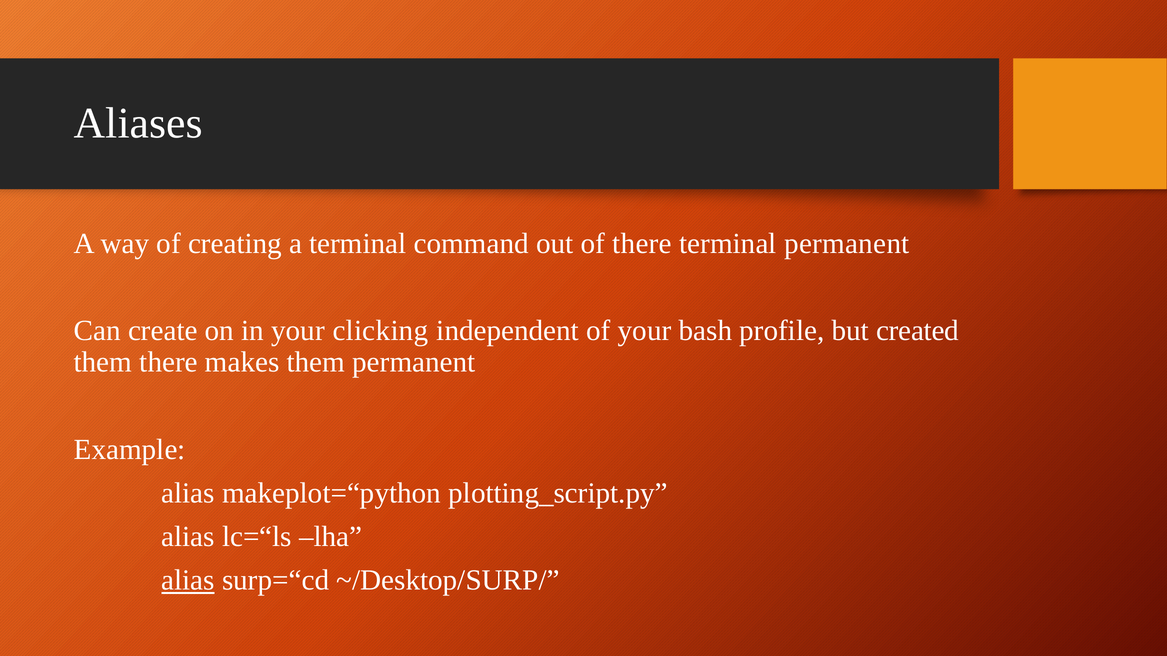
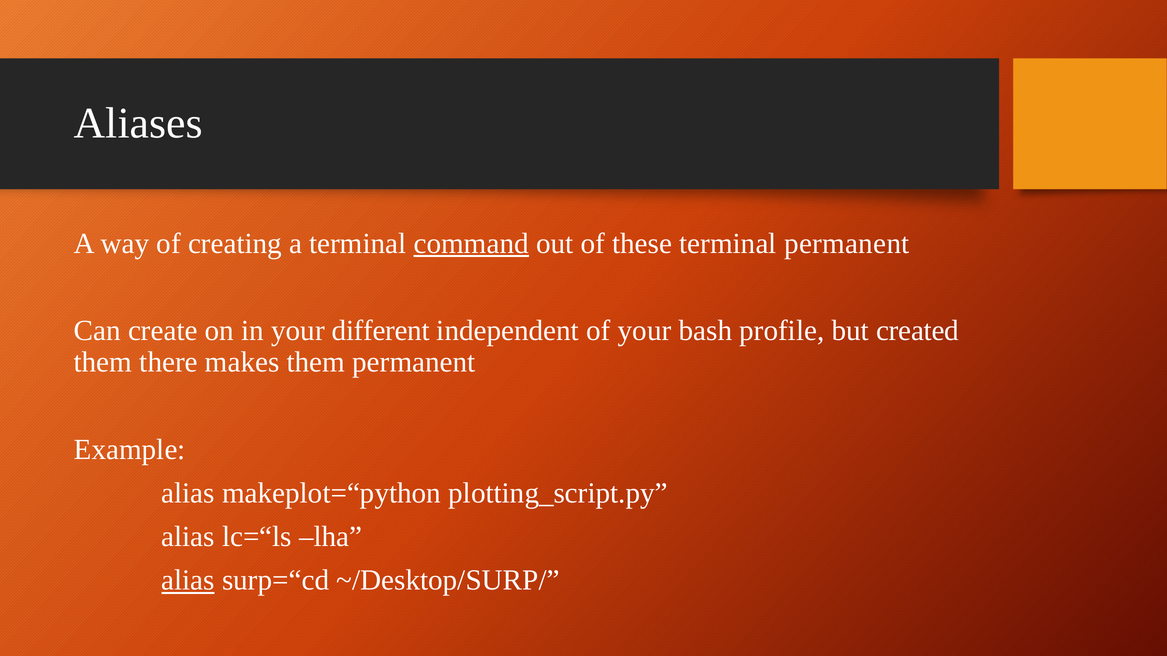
command underline: none -> present (471, 244)
of there: there -> these (642, 244)
clicking: clicking -> different (381, 331)
